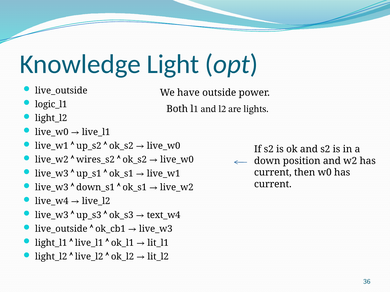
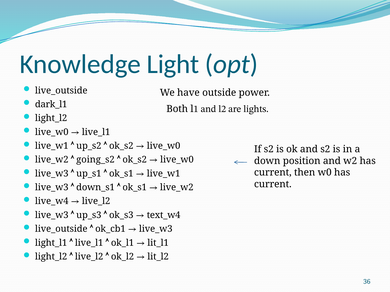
logic_l1: logic_l1 -> dark_l1 (51, 105)
wires_s2: wires_s2 -> going_s2 (95, 160)
